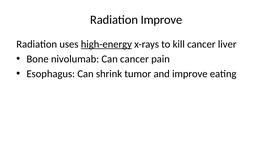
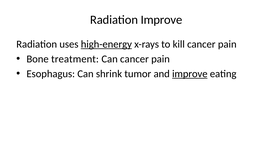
kill cancer liver: liver -> pain (227, 44)
nivolumab: nivolumab -> treatment (75, 59)
improve underline: none -> present (190, 74)
